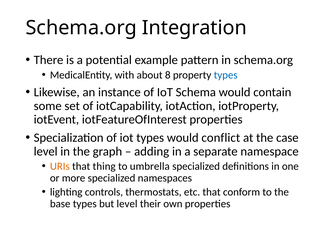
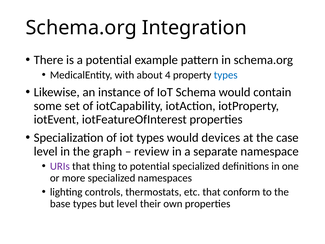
8: 8 -> 4 (168, 75)
conflict: conflict -> devices (221, 138)
adding: adding -> review (152, 151)
URIs colour: orange -> purple (60, 166)
to umbrella: umbrella -> potential (150, 166)
